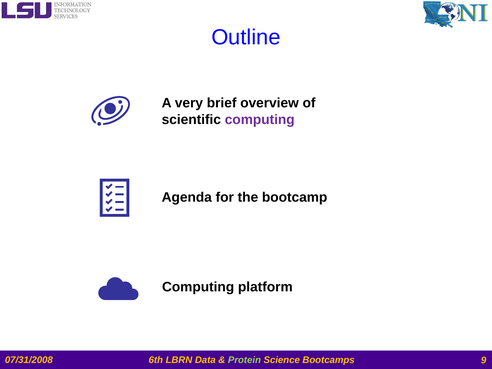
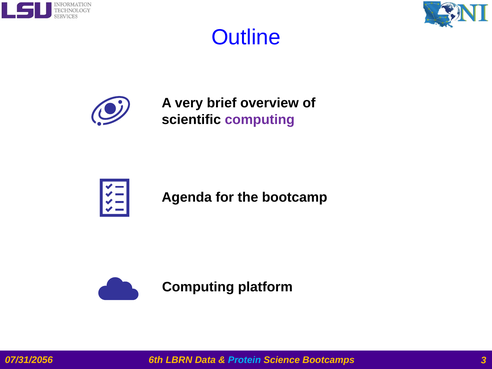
07/31/2008: 07/31/2008 -> 07/31/2056 (29, 360)
Protein colour: light green -> light blue (244, 360)
9: 9 -> 3 (484, 360)
